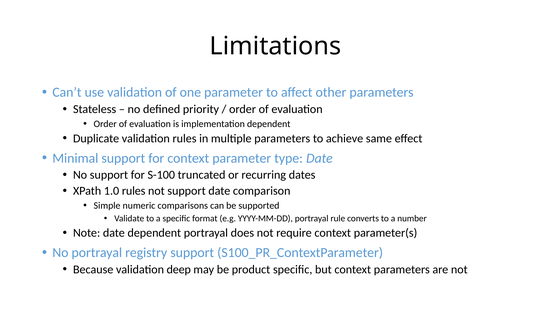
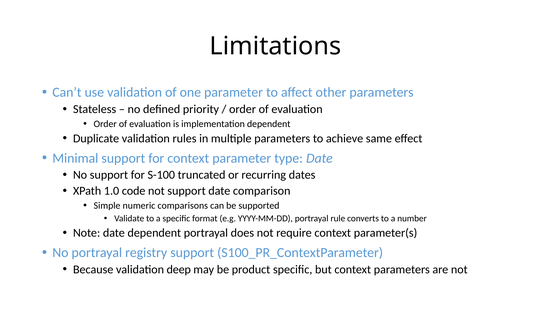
1.0 rules: rules -> code (134, 191)
